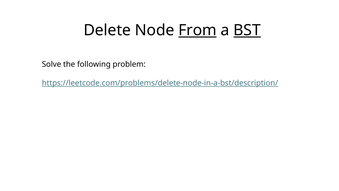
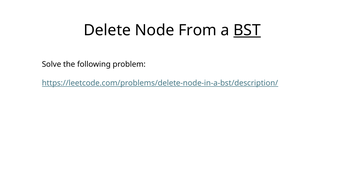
From underline: present -> none (198, 30)
